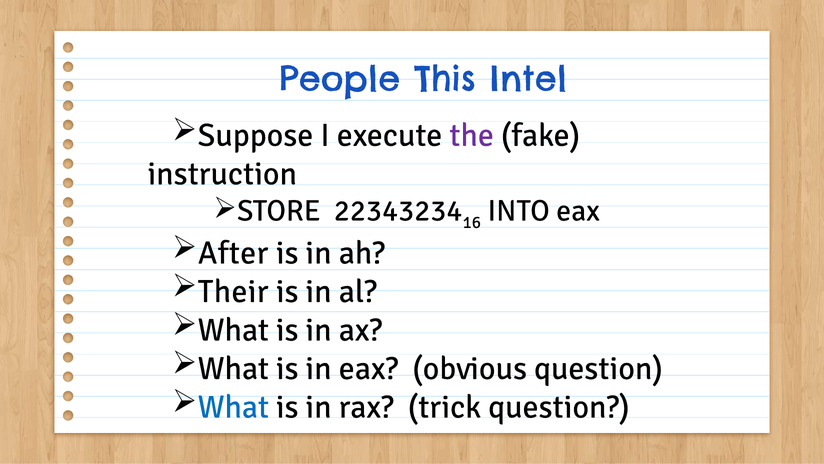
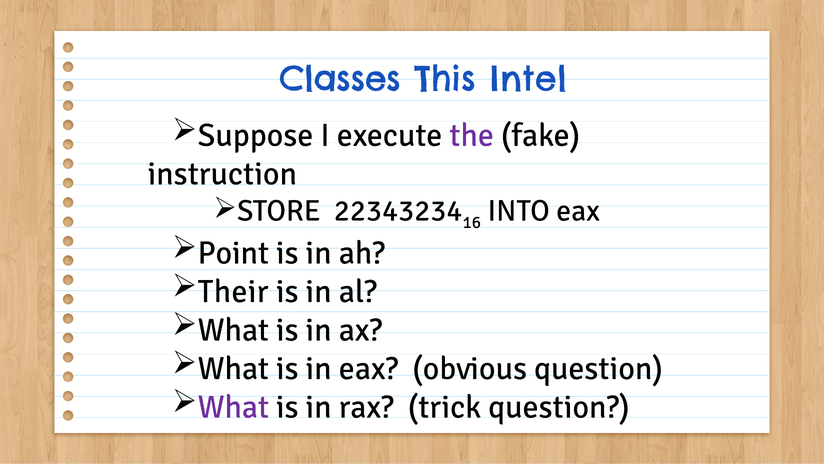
People: People -> Classes (340, 79)
After: After -> Point (233, 253)
What colour: blue -> purple (233, 407)
